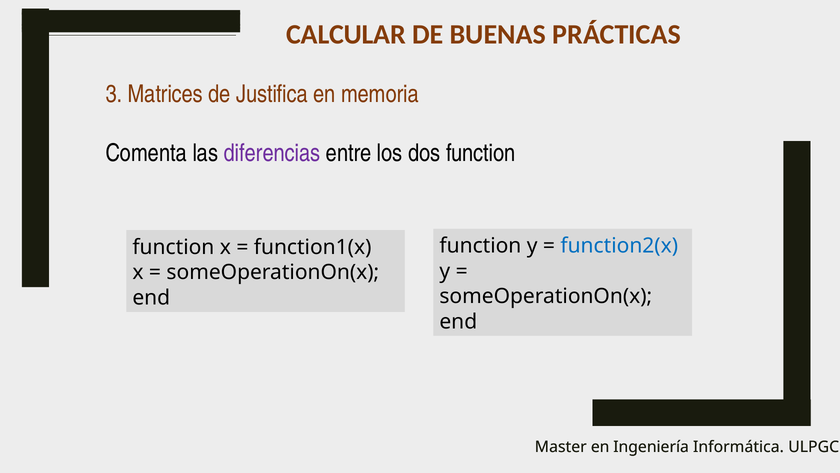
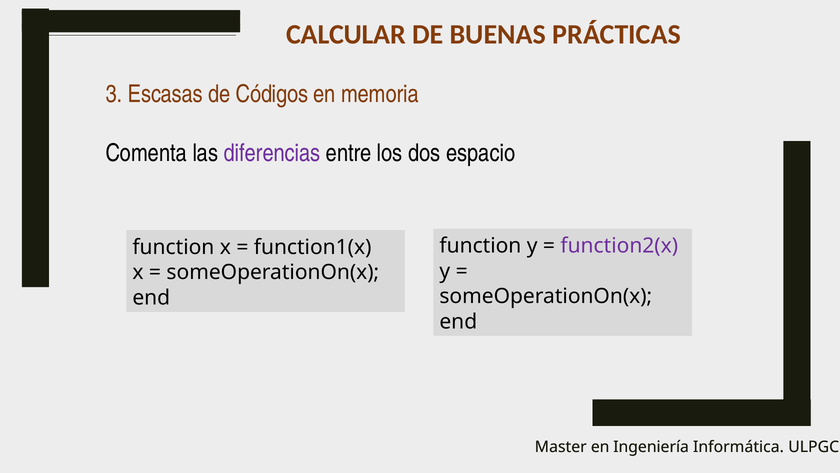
Matrices: Matrices -> Escasas (165, 94)
Justifica: Justifica -> Códigos (272, 94)
dos function: function -> espacio (481, 153)
function2(x colour: blue -> purple (619, 246)
